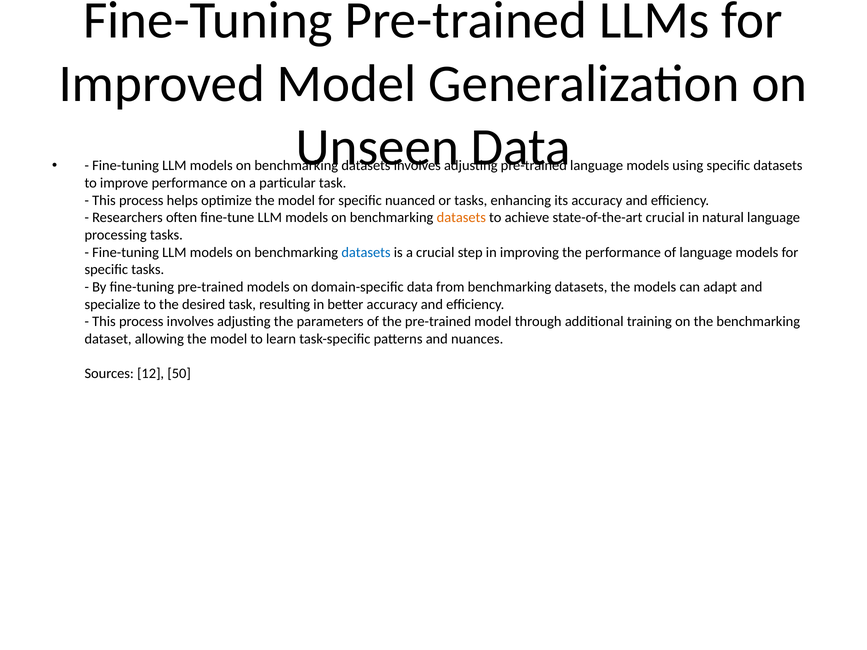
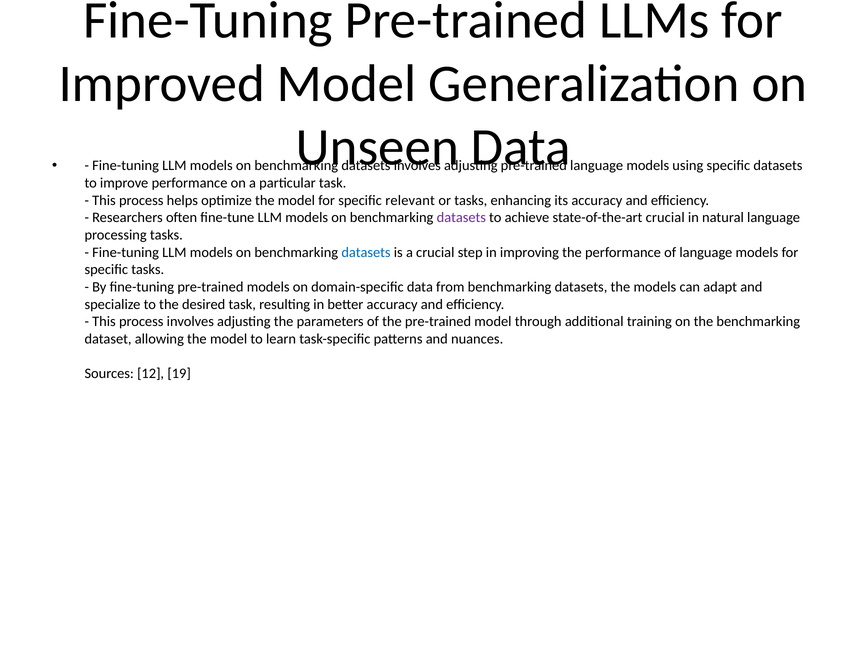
nuanced: nuanced -> relevant (410, 200)
datasets colour: orange -> purple (461, 218)
50: 50 -> 19 (179, 374)
